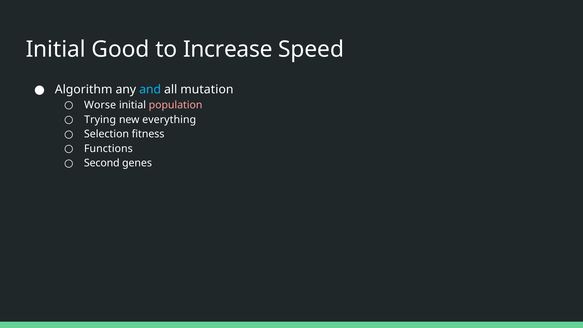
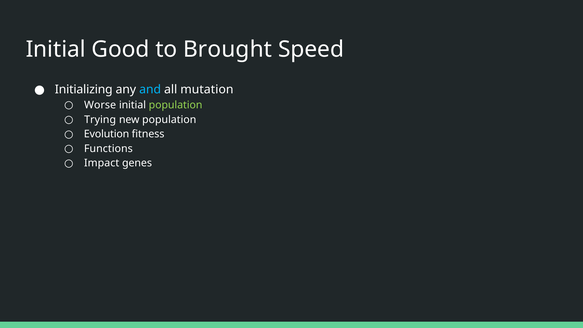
Increase: Increase -> Brought (228, 49)
Algorithm: Algorithm -> Initializing (84, 90)
population colour: pink -> light green (176, 105)
new everything: everything -> population (169, 120)
Selection: Selection -> Evolution (107, 134)
Second: Second -> Impact (102, 163)
